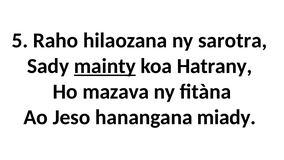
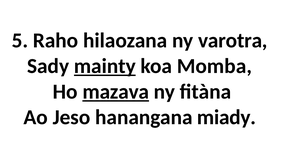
sarotra: sarotra -> varotra (233, 40)
Hatrany: Hatrany -> Momba (214, 66)
mazava underline: none -> present (116, 92)
